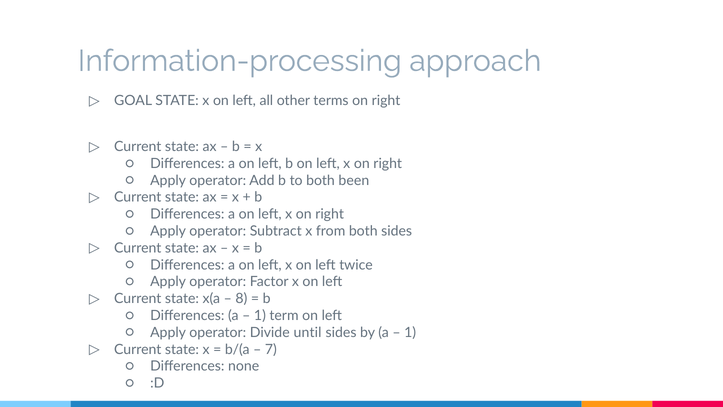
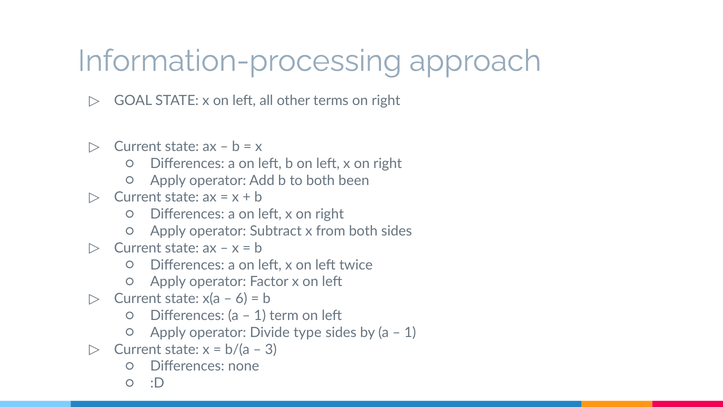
8: 8 -> 6 (241, 298)
until: until -> type (308, 332)
7: 7 -> 3 (271, 349)
